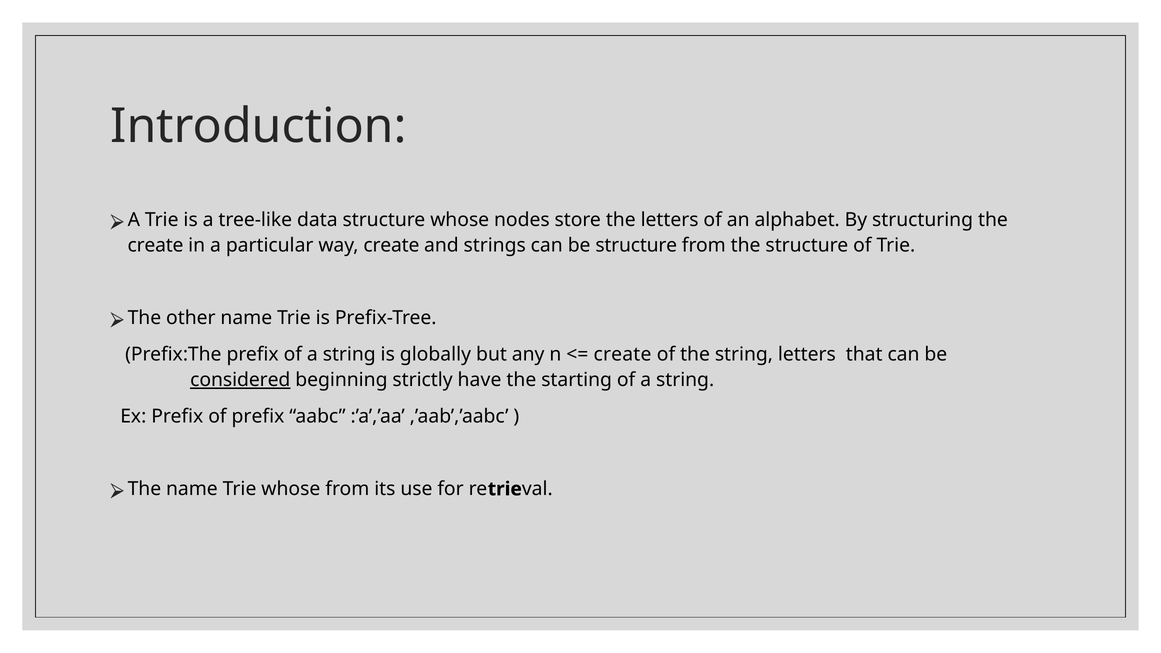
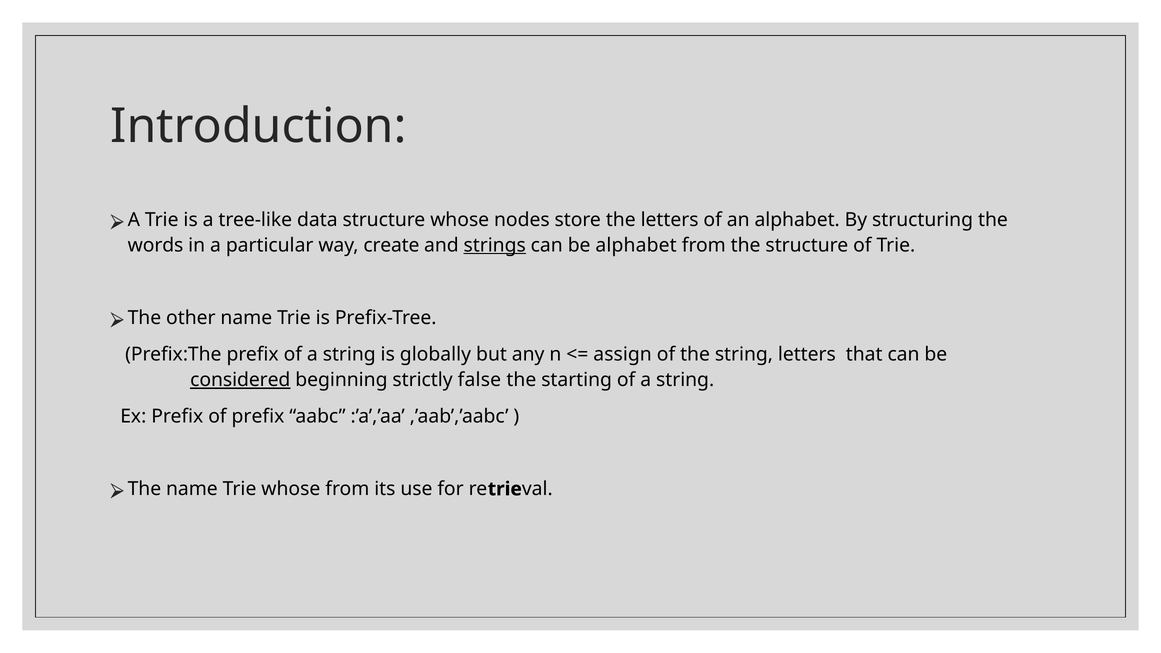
create: create -> words (156, 245)
strings underline: none -> present (495, 245)
be structure: structure -> alphabet (636, 245)
create: create -> assign (623, 354)
have: have -> false (479, 380)
